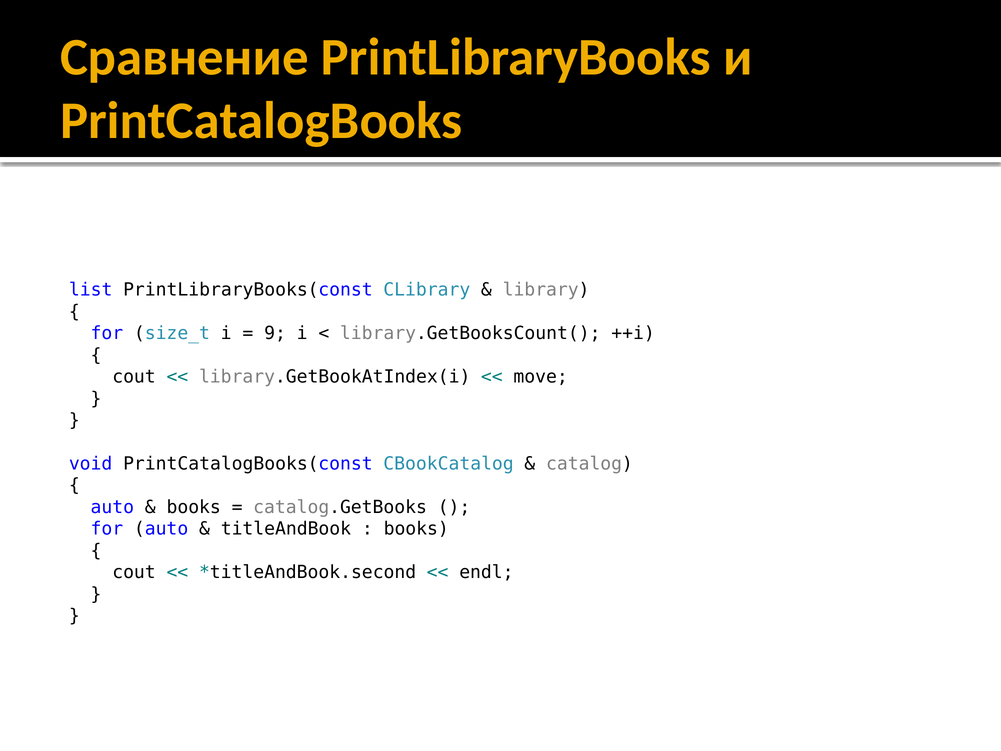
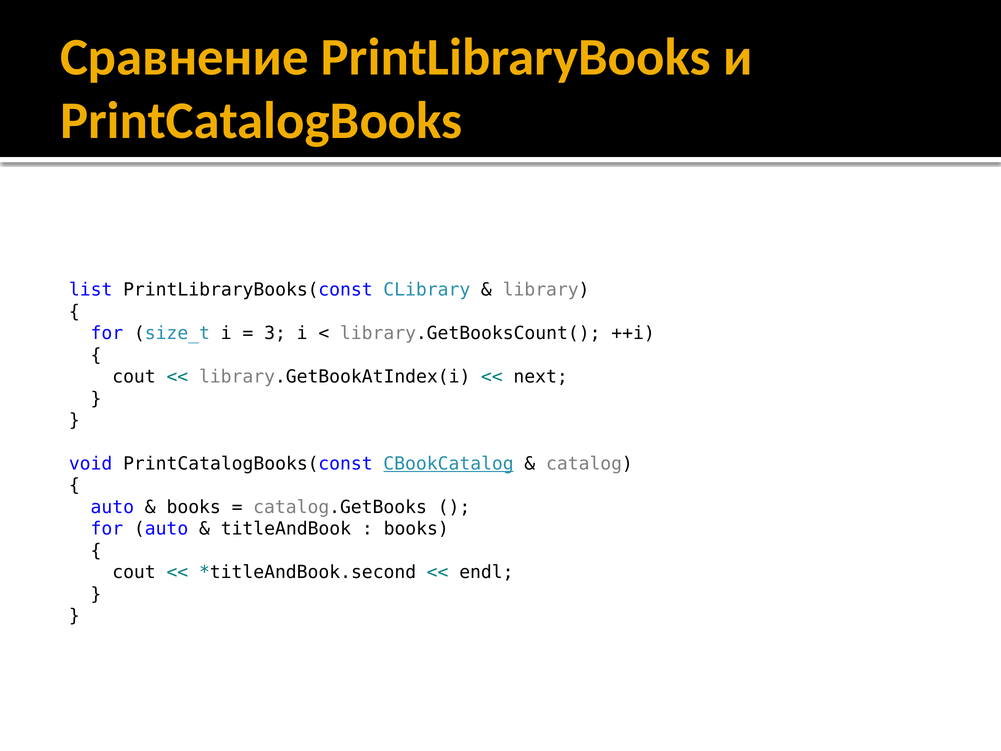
9: 9 -> 3 (275, 333)
move: move -> next (541, 377)
CBookCatalog underline: none -> present (449, 464)
